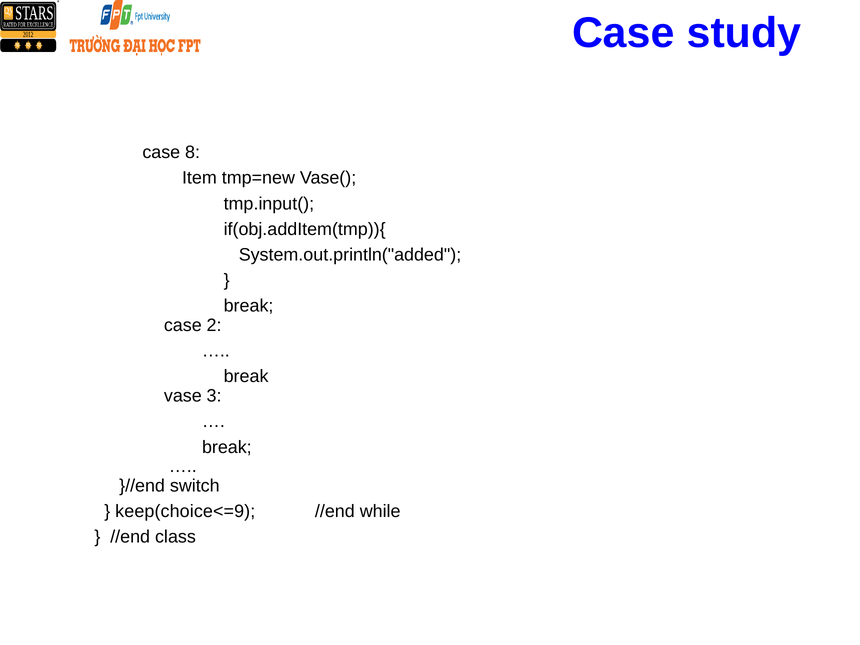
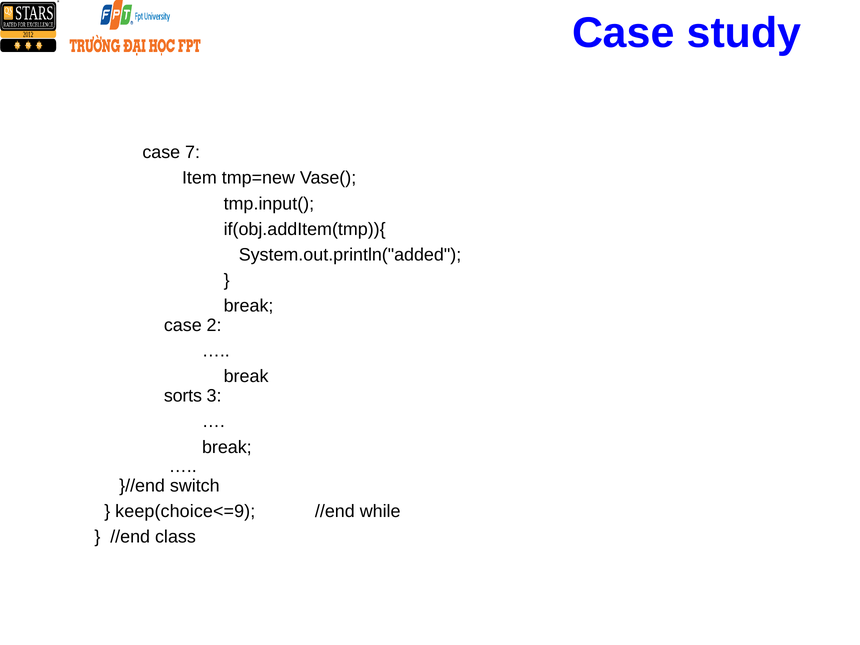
8: 8 -> 7 (193, 152)
vase: vase -> sorts (183, 396)
